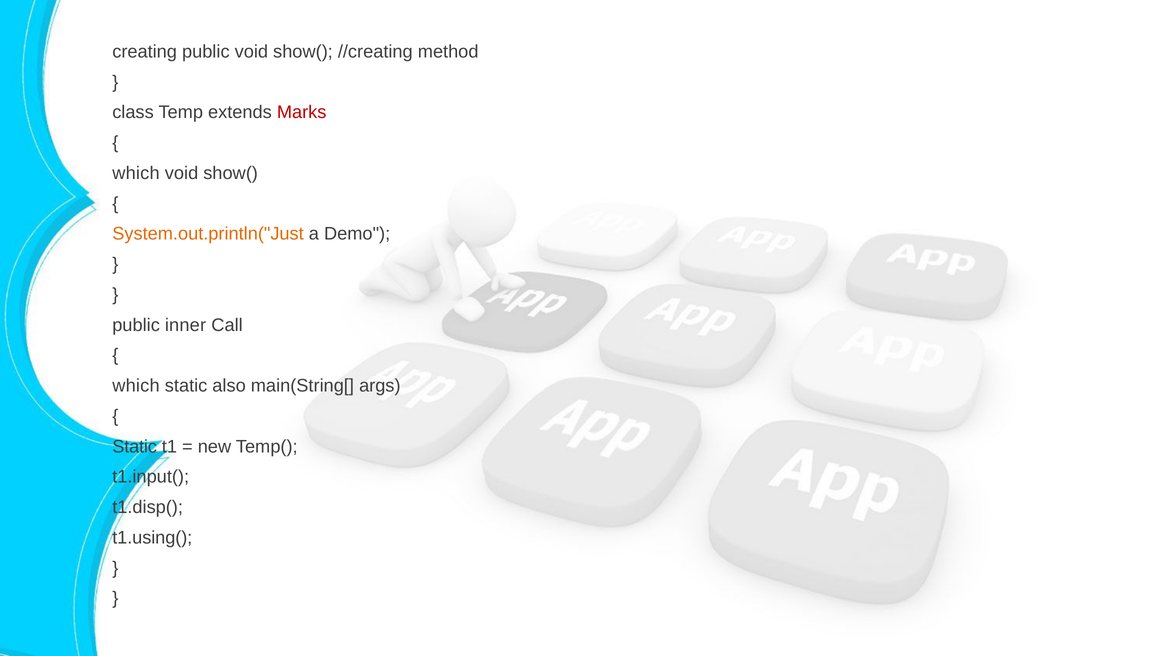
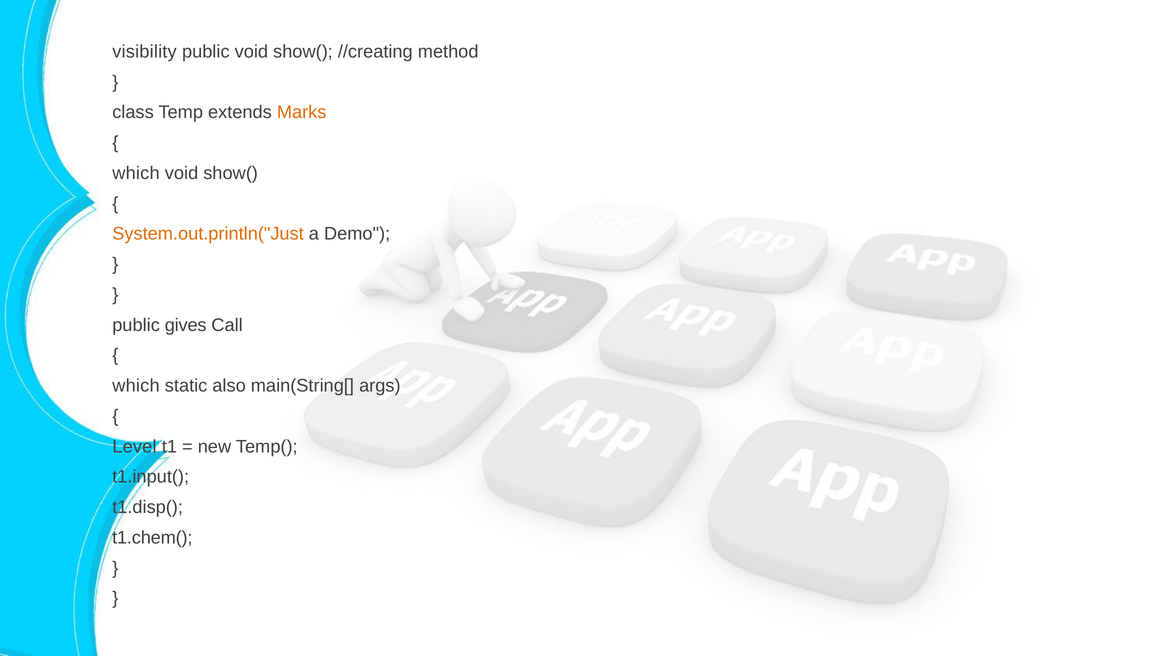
creating: creating -> visibility (145, 52)
Marks colour: red -> orange (302, 112)
inner: inner -> gives (186, 325)
Static: Static -> Level (134, 447)
t1.using(: t1.using( -> t1.chem( (152, 538)
